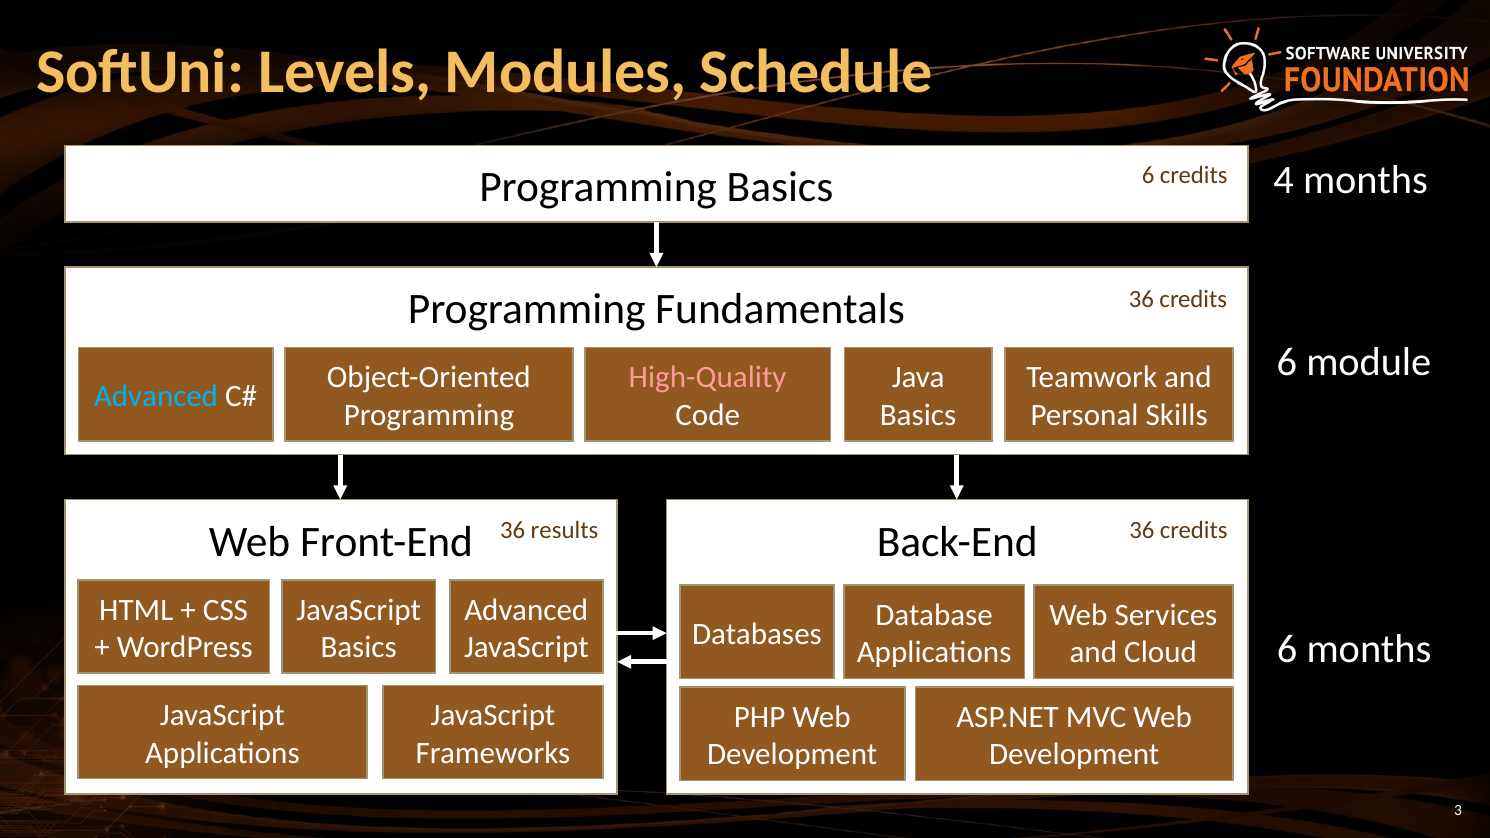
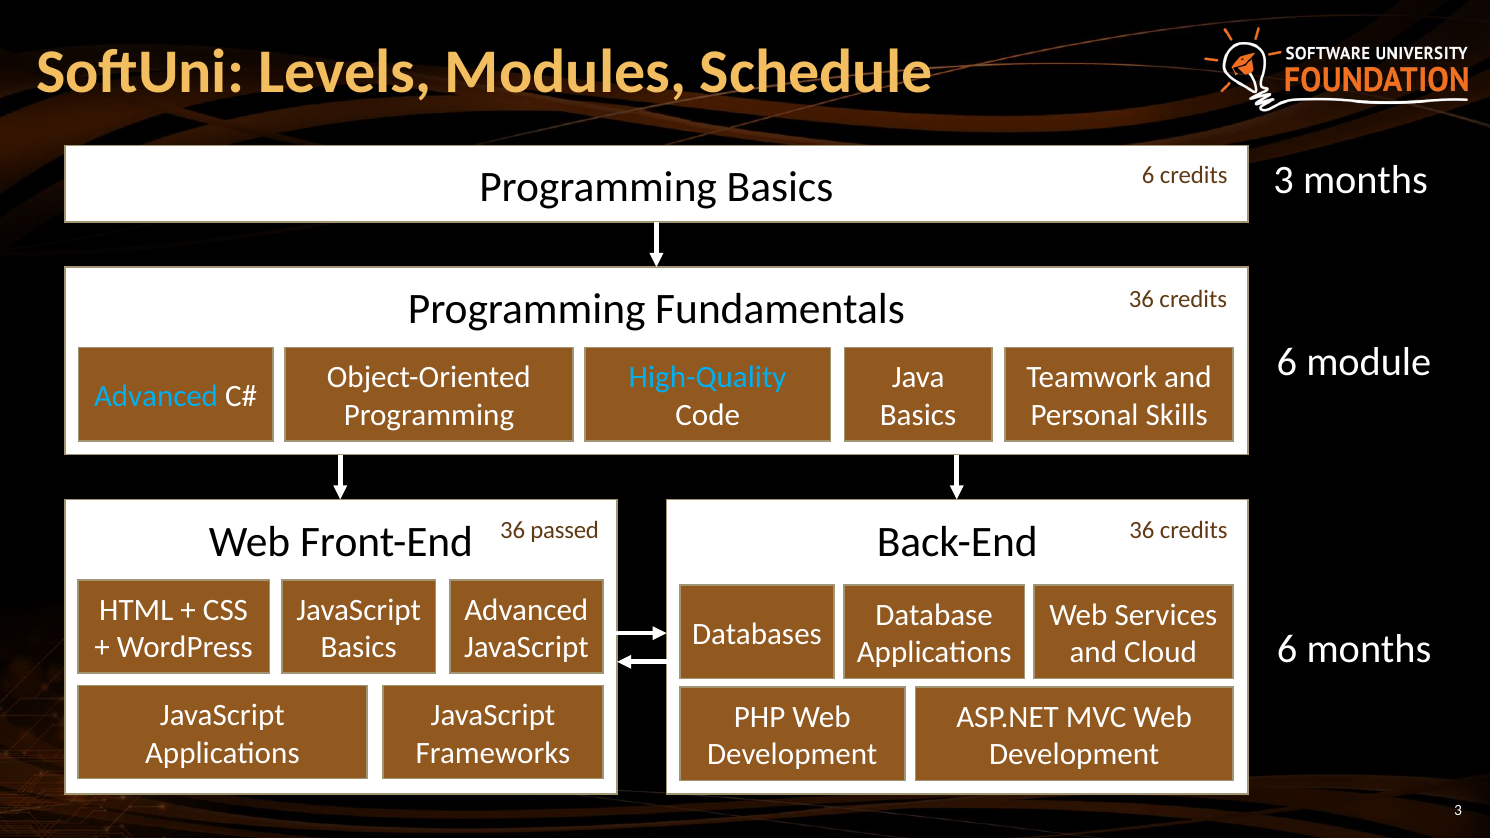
Basics 4: 4 -> 3 (1284, 180)
High-Quality colour: pink -> light blue (708, 378)
results: results -> passed (565, 530)
